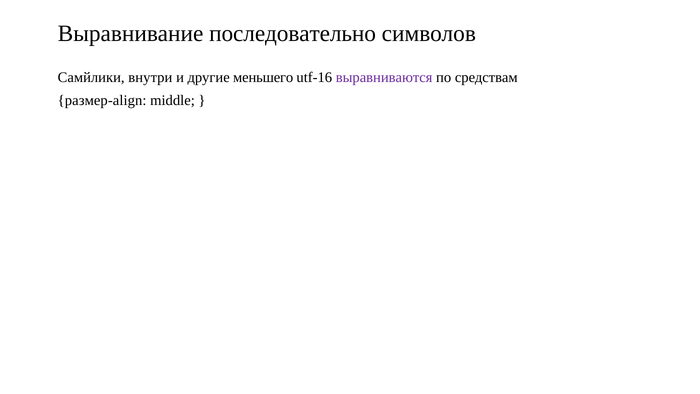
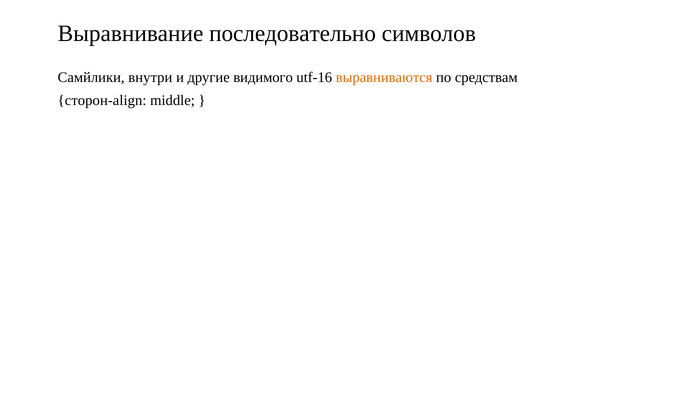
меньшего: меньшего -> видимого (263, 78)
выравниваются colour: purple -> orange (384, 78)
размер-align: размер-align -> сторон-align (102, 101)
